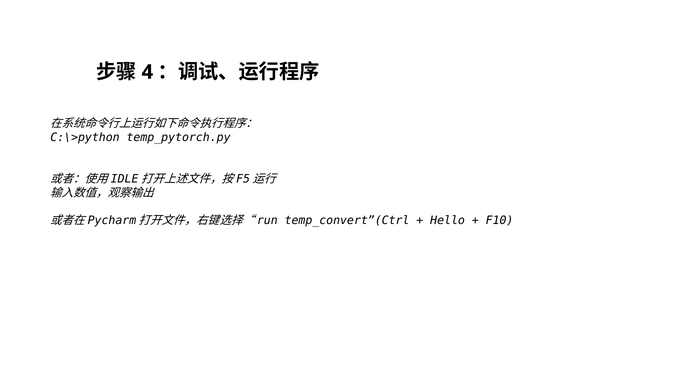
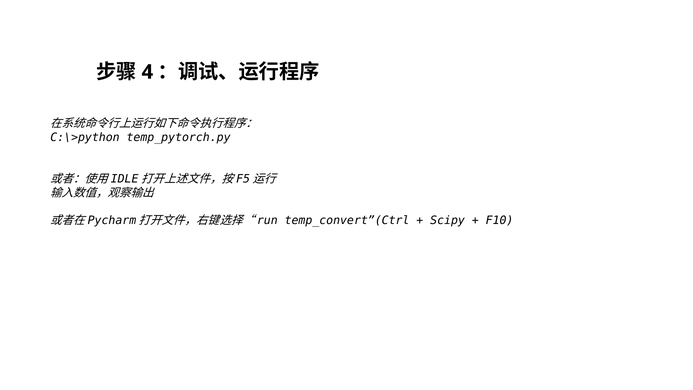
Hello: Hello -> Scipy (448, 221)
